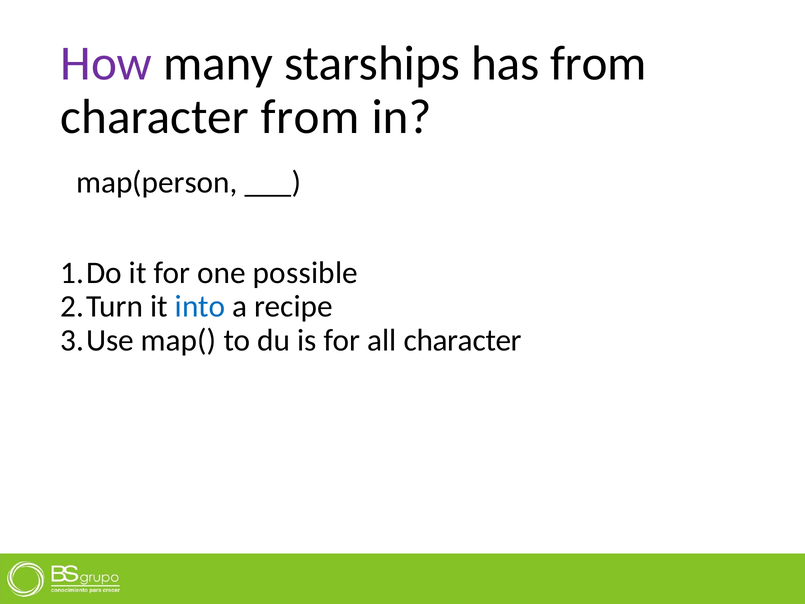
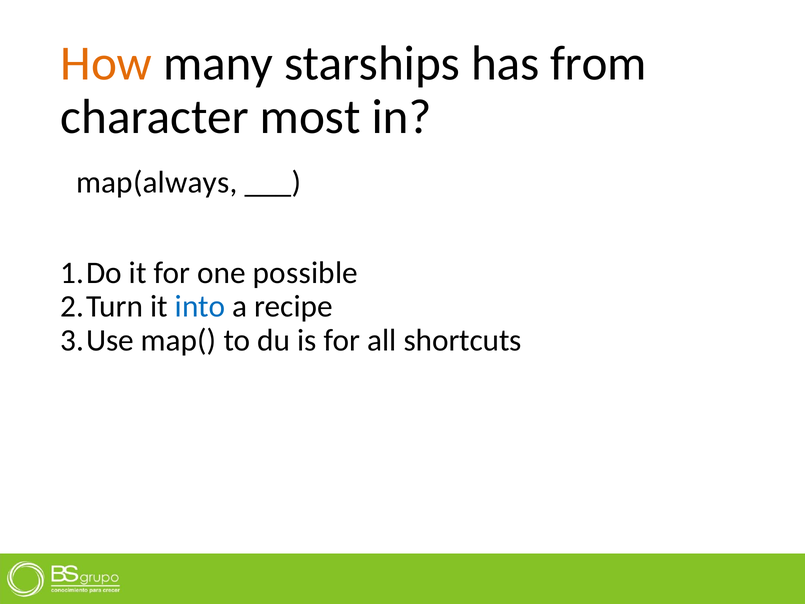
How colour: purple -> orange (106, 64)
character from: from -> most (310, 117)
map(person: map(person -> map(always (157, 183)
all character: character -> shortcuts (463, 340)
